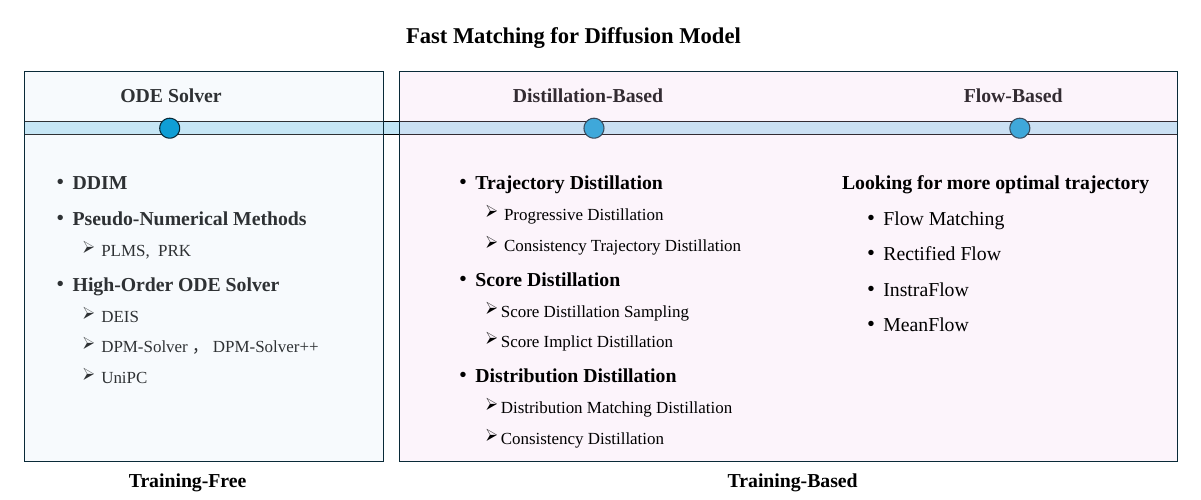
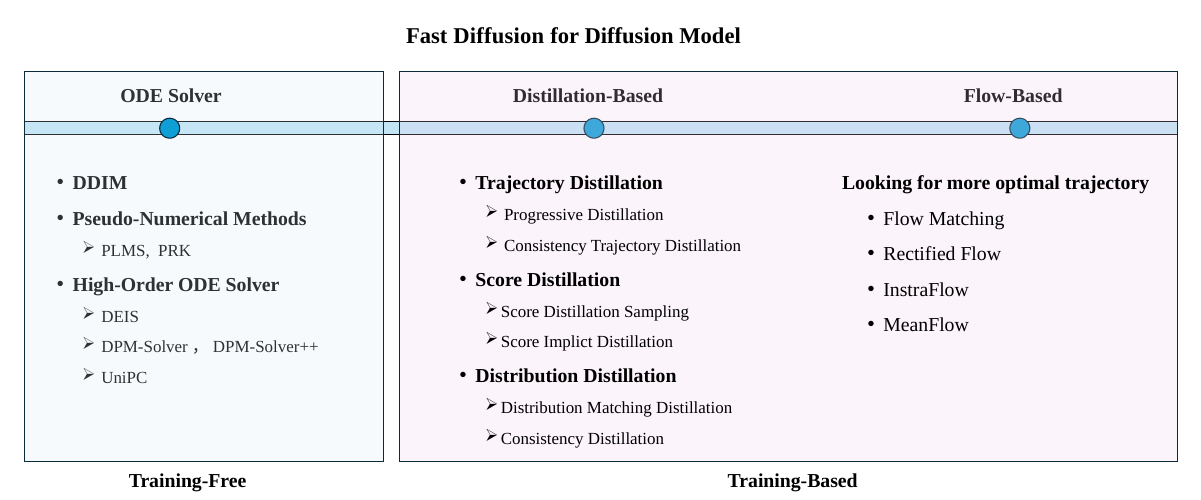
Fast Matching: Matching -> Diffusion (499, 36)
